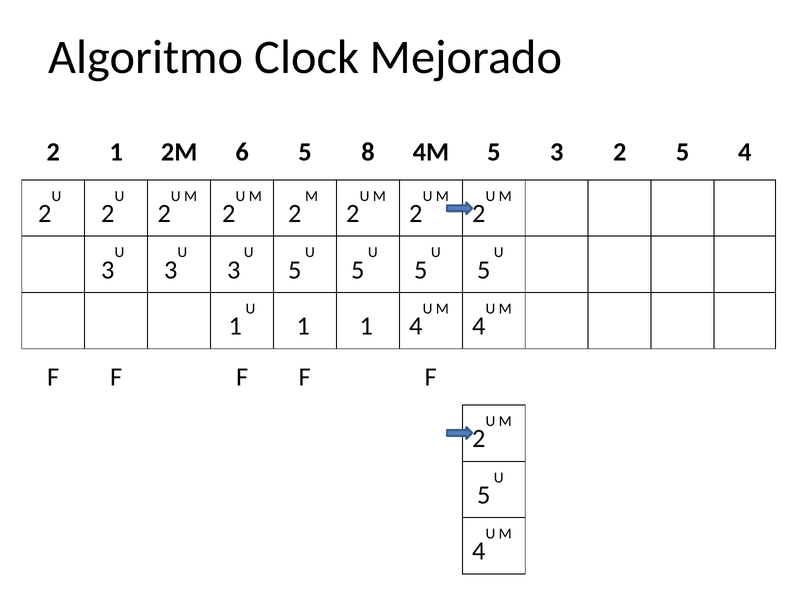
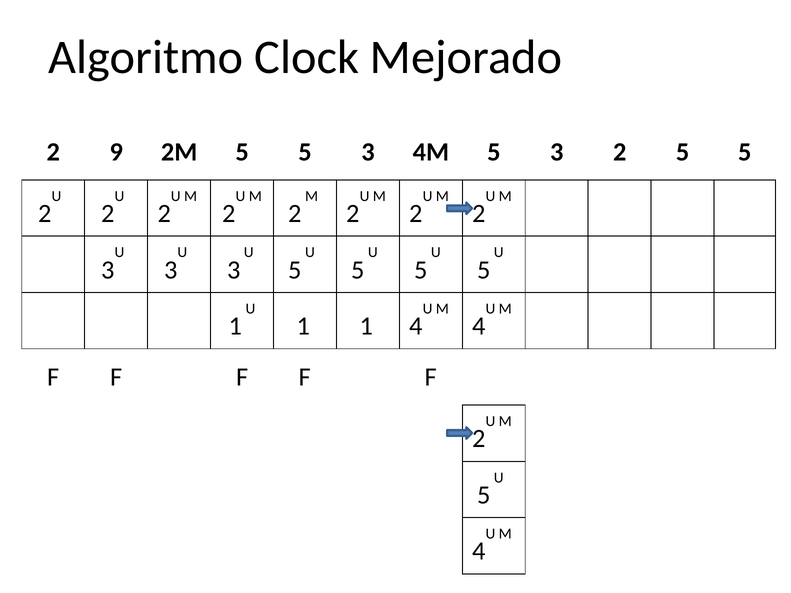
2 1: 1 -> 9 (116, 152)
2M 6: 6 -> 5 (242, 152)
8: 8 -> 3 (368, 152)
2 5 4: 4 -> 5 (745, 152)
